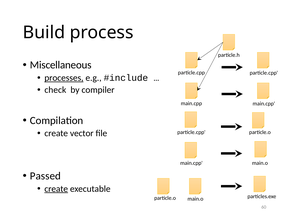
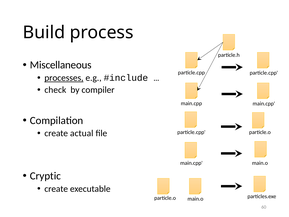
vector: vector -> actual (82, 133)
Passed: Passed -> Cryptic (45, 176)
create underline: present -> none (56, 189)
